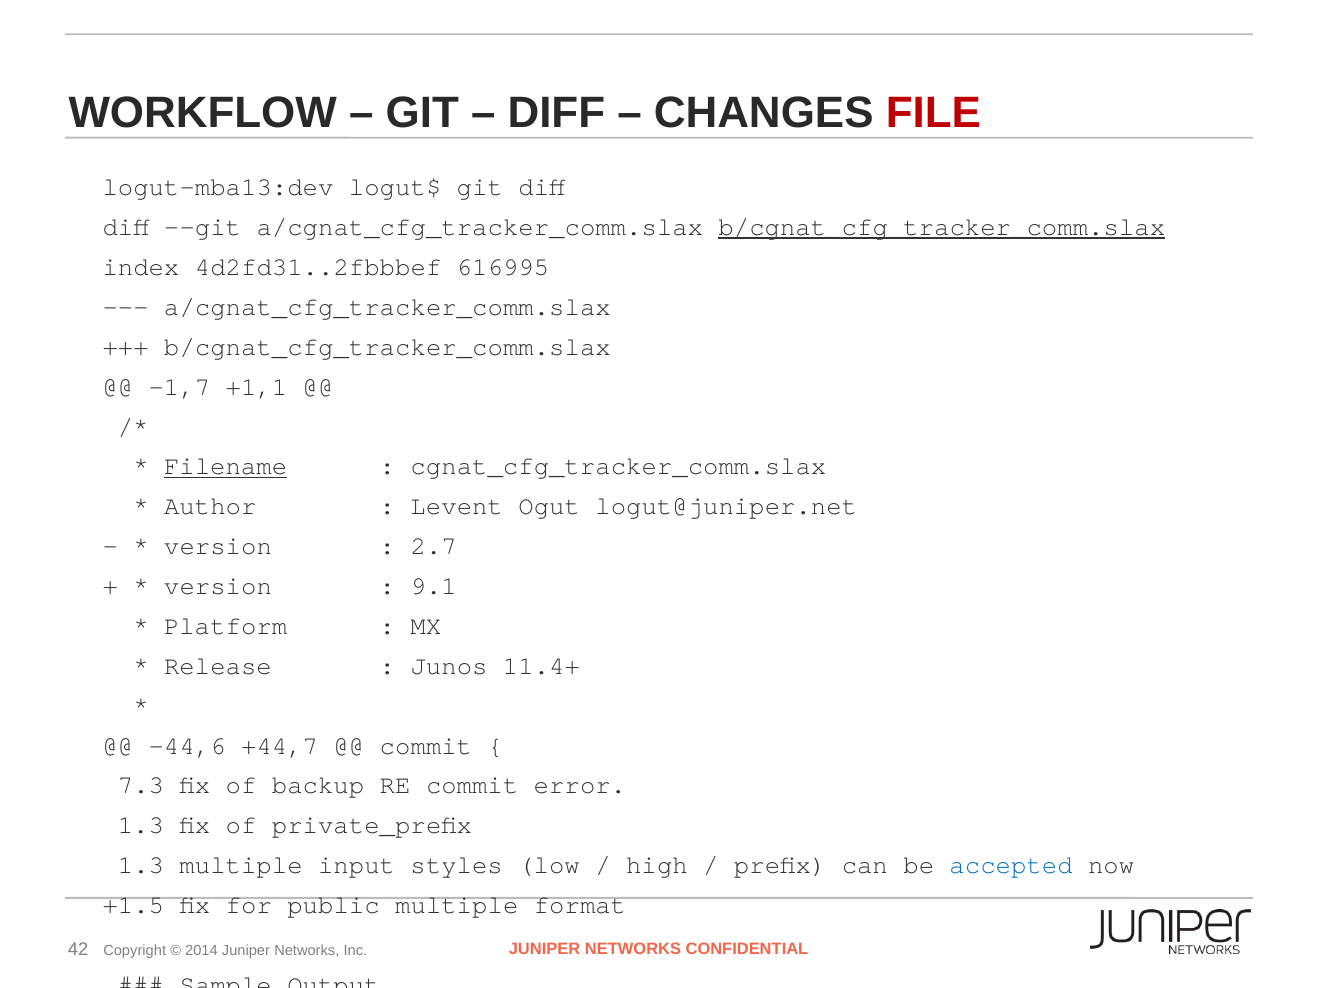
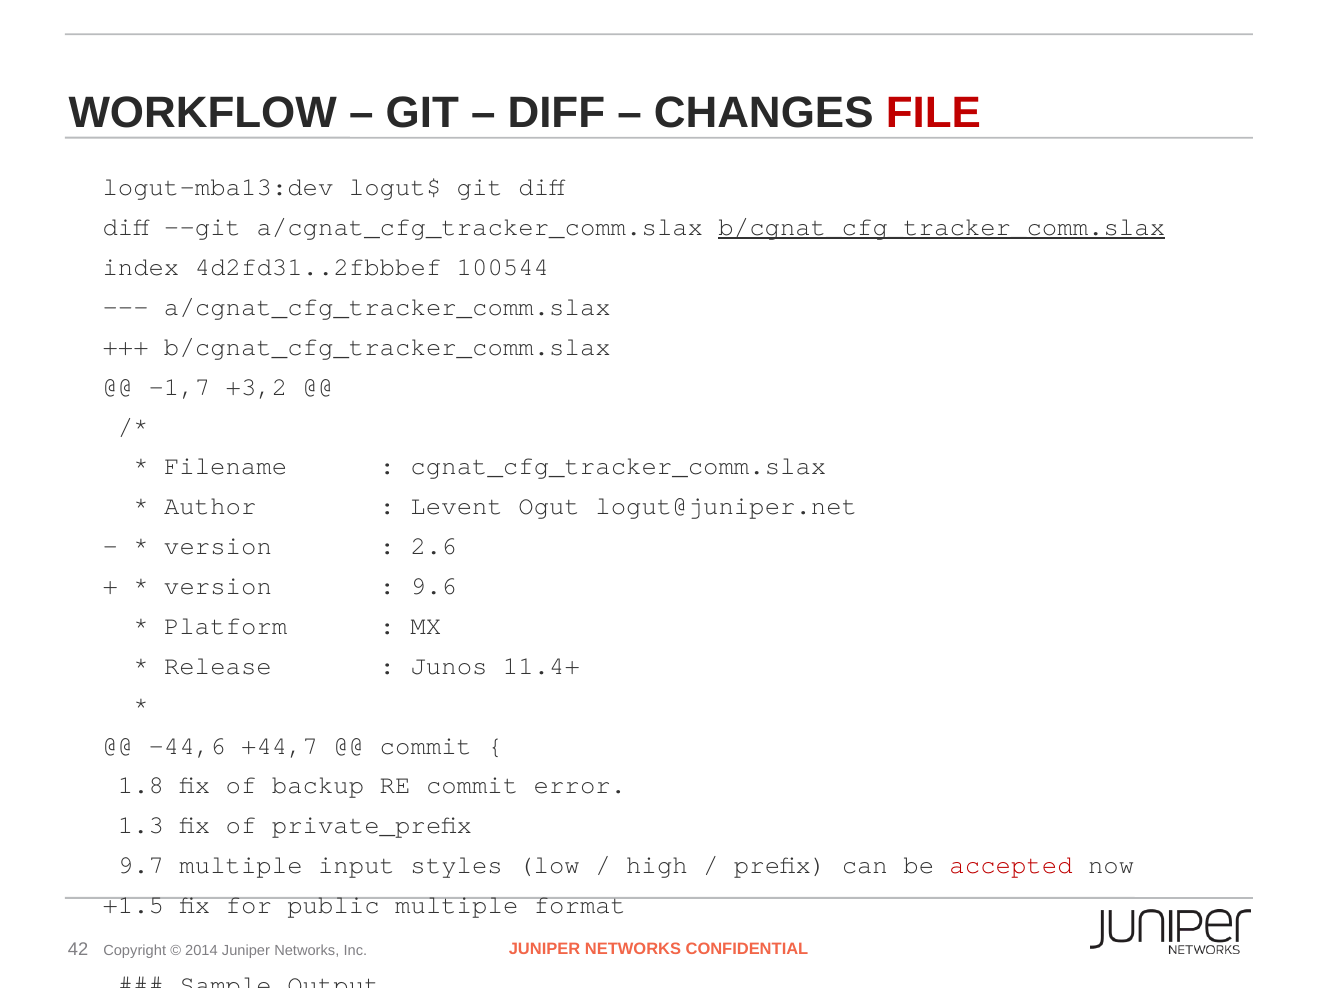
616995: 616995 -> 100544 (503, 267)
+1,1: +1,1 -> +3,2 (256, 387)
Filename underline: present -> none (226, 467)
2.7: 2.7 -> 2.6 (434, 547)
9.1: 9.1 -> 9.6 (434, 586)
7.3: 7.3 -> 1.8 (141, 786)
1.3: 1.3 -> 9.7 (141, 866)
accepted colour: blue -> red (1011, 866)
